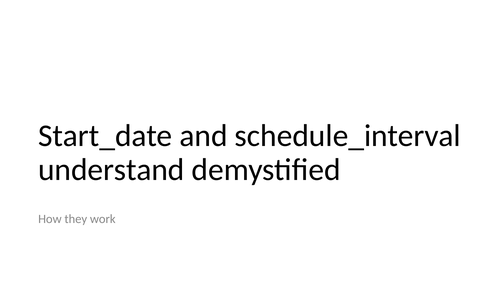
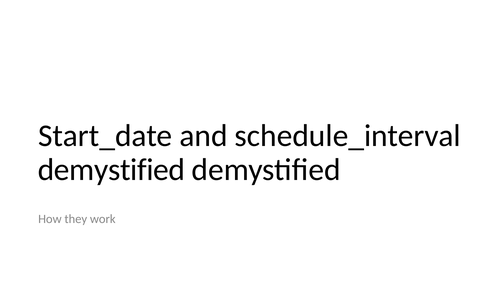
understand: understand -> demystified (111, 169)
